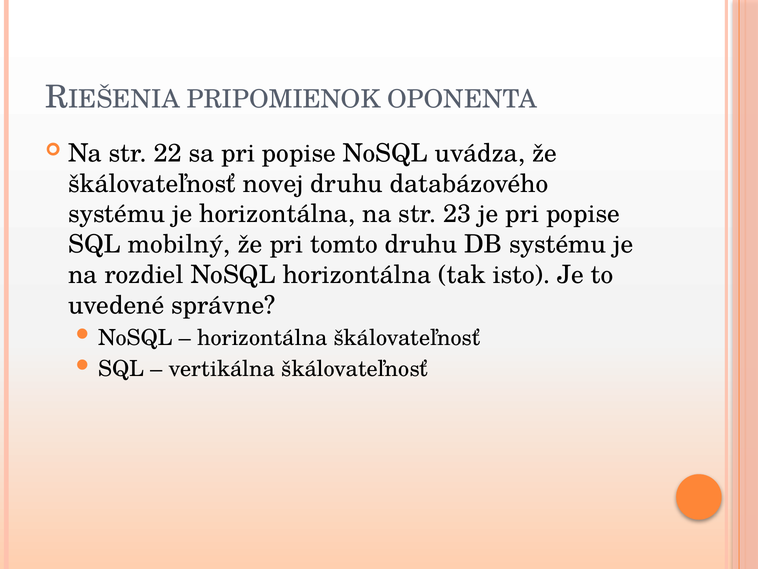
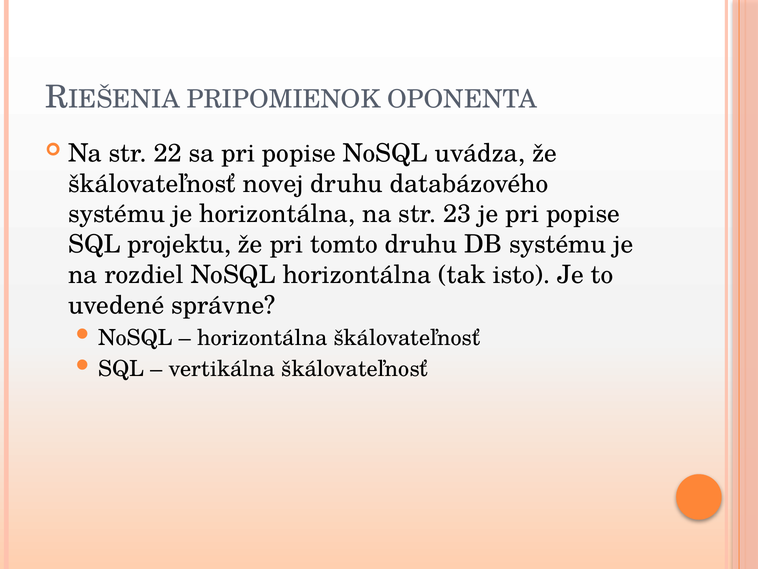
mobilný: mobilný -> projektu (179, 244)
